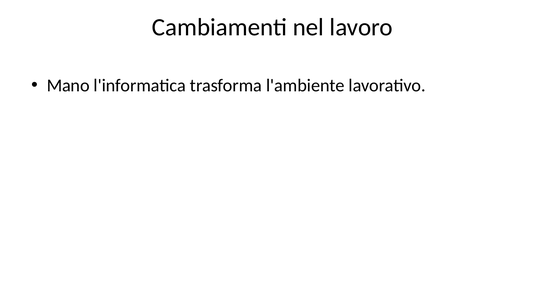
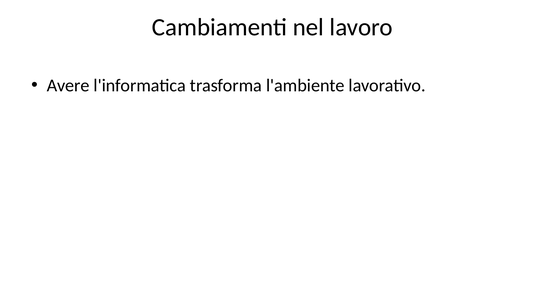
Mano: Mano -> Avere (68, 86)
